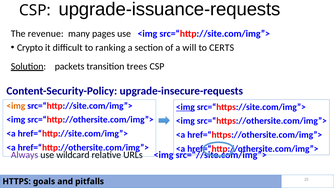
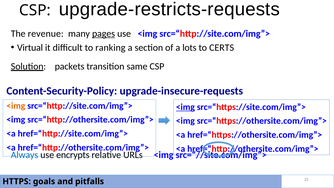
upgrade-issuance-requests: upgrade-issuance-requests -> upgrade-restricts-requests (169, 9)
pages underline: none -> present (104, 34)
Crypto: Crypto -> Virtual (30, 48)
will: will -> lots (189, 48)
trees: trees -> same (137, 66)
Always colour: purple -> blue (25, 155)
wildcard: wildcard -> encrypts (73, 155)
